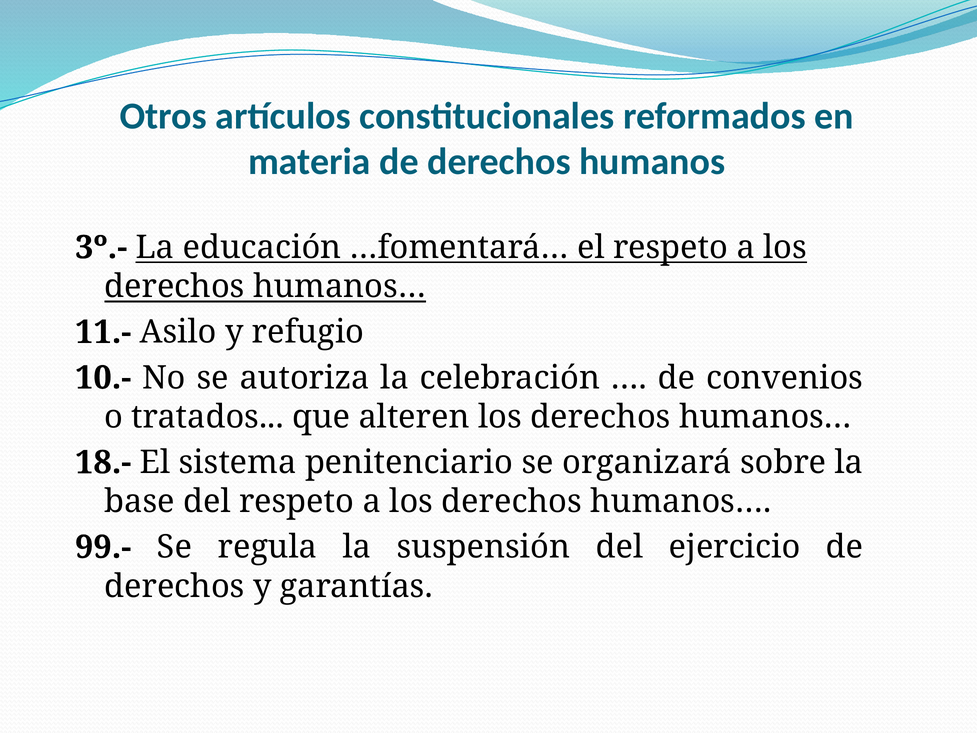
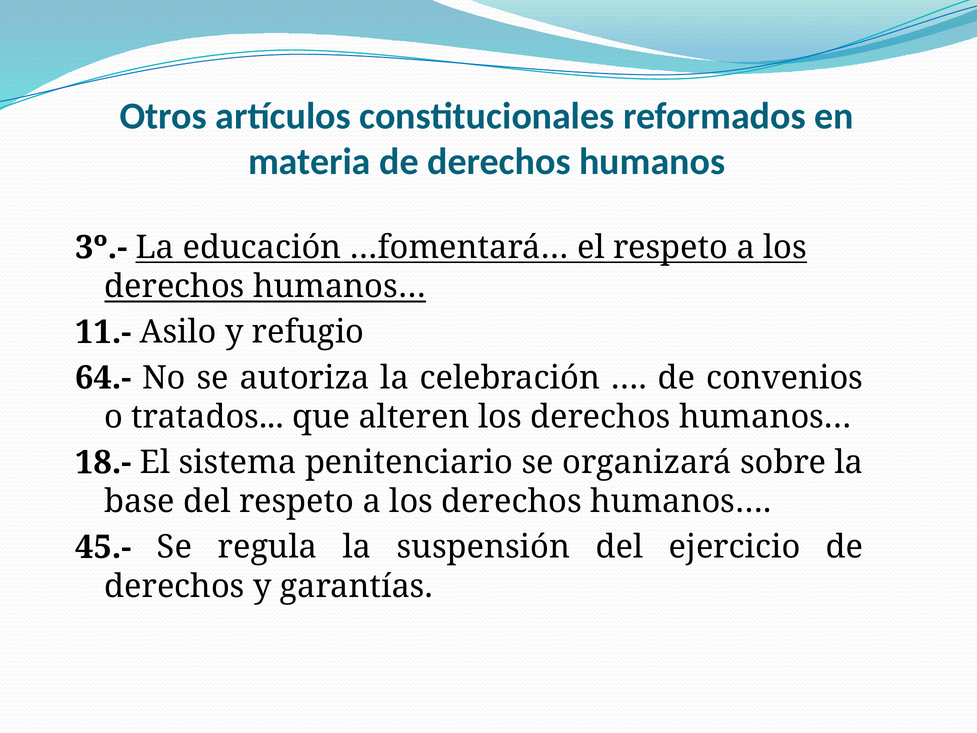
10.-: 10.- -> 64.- (103, 378)
99.-: 99.- -> 45.- (103, 547)
